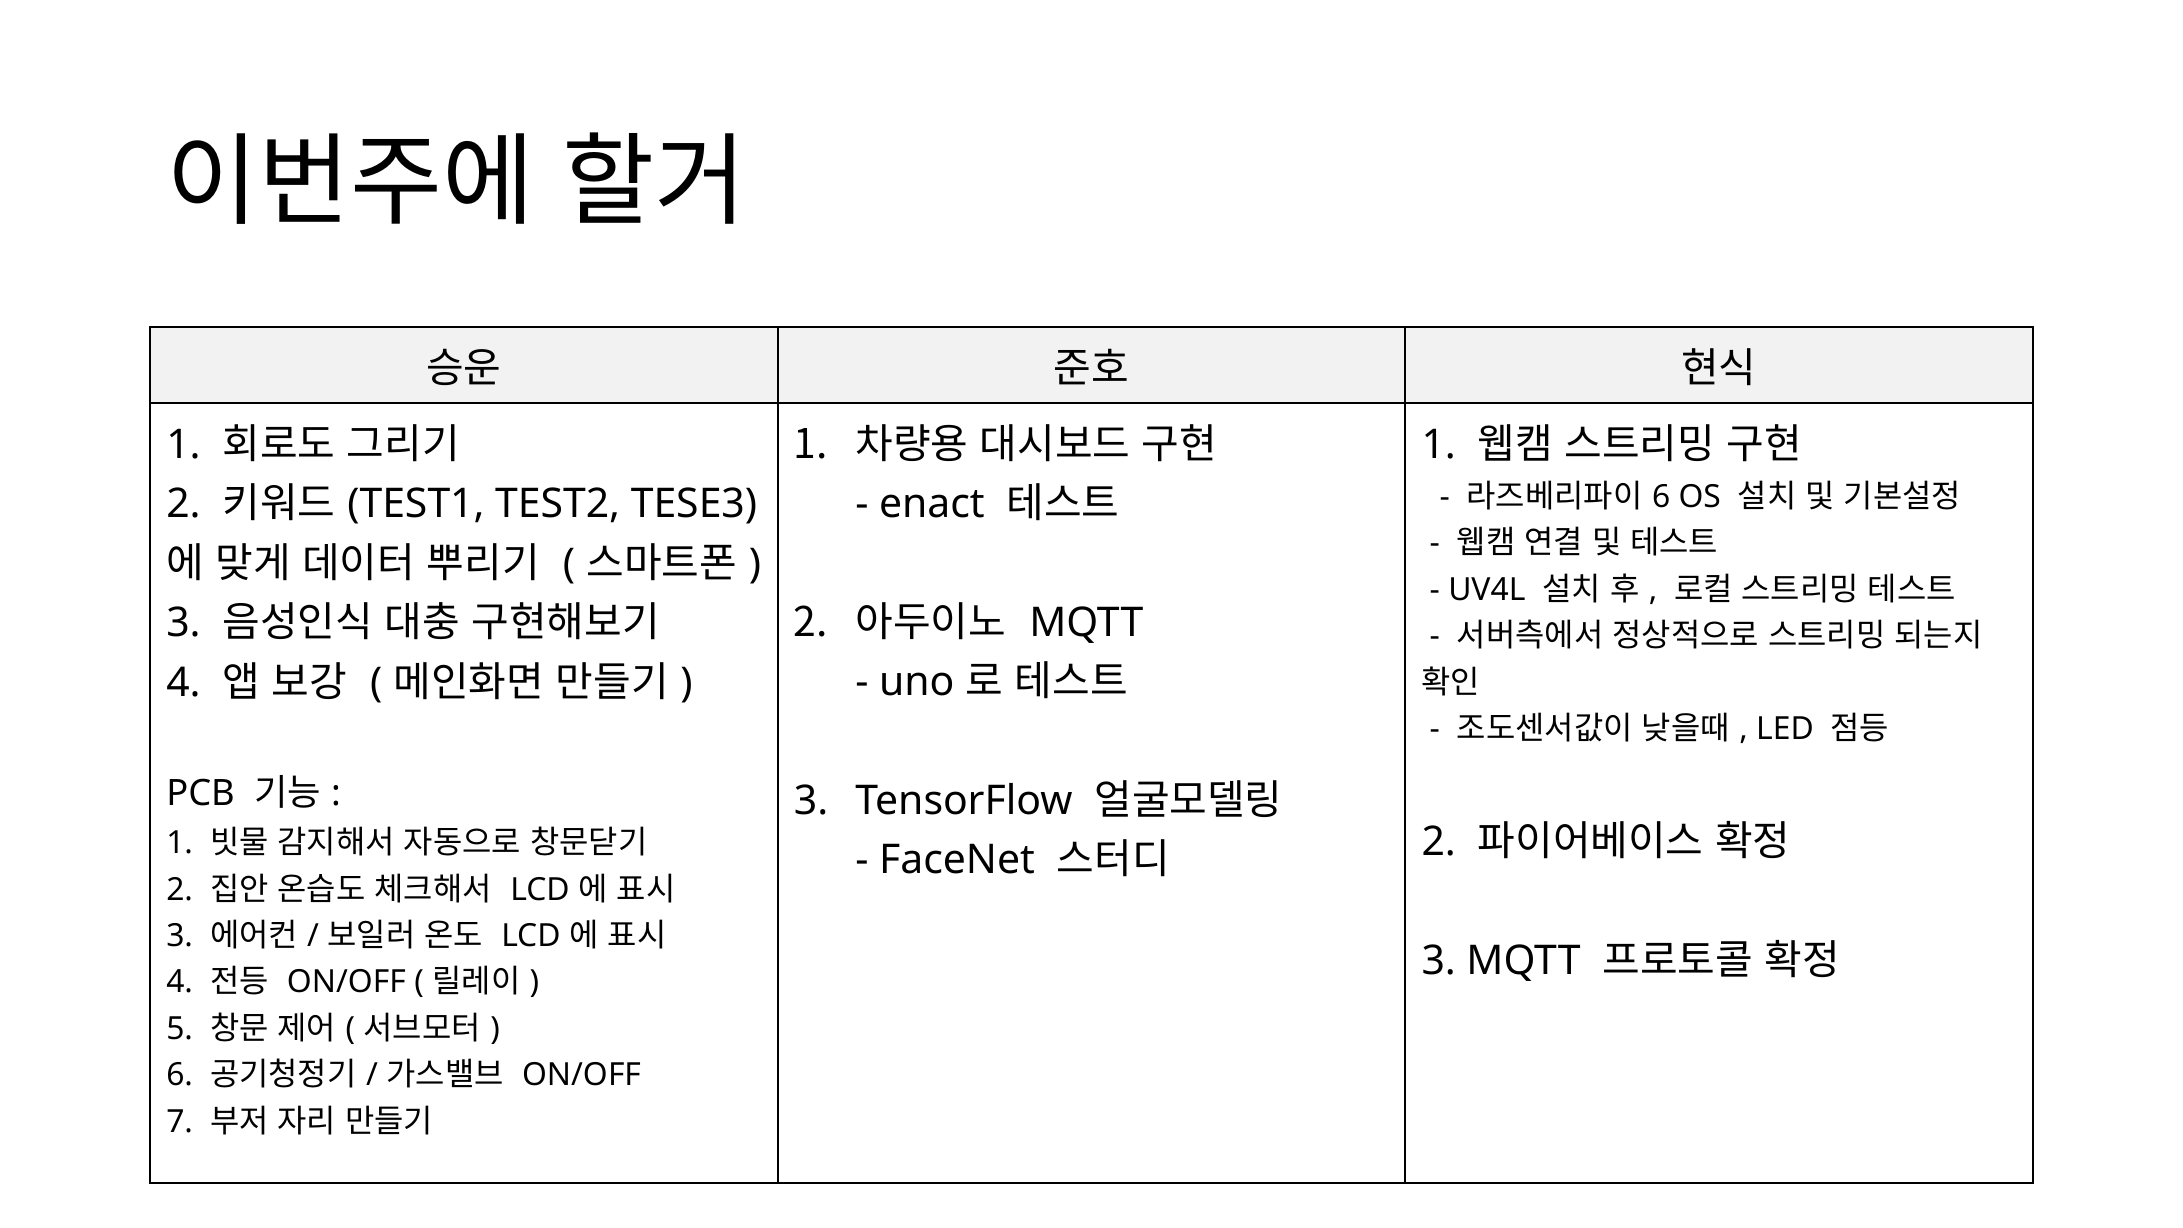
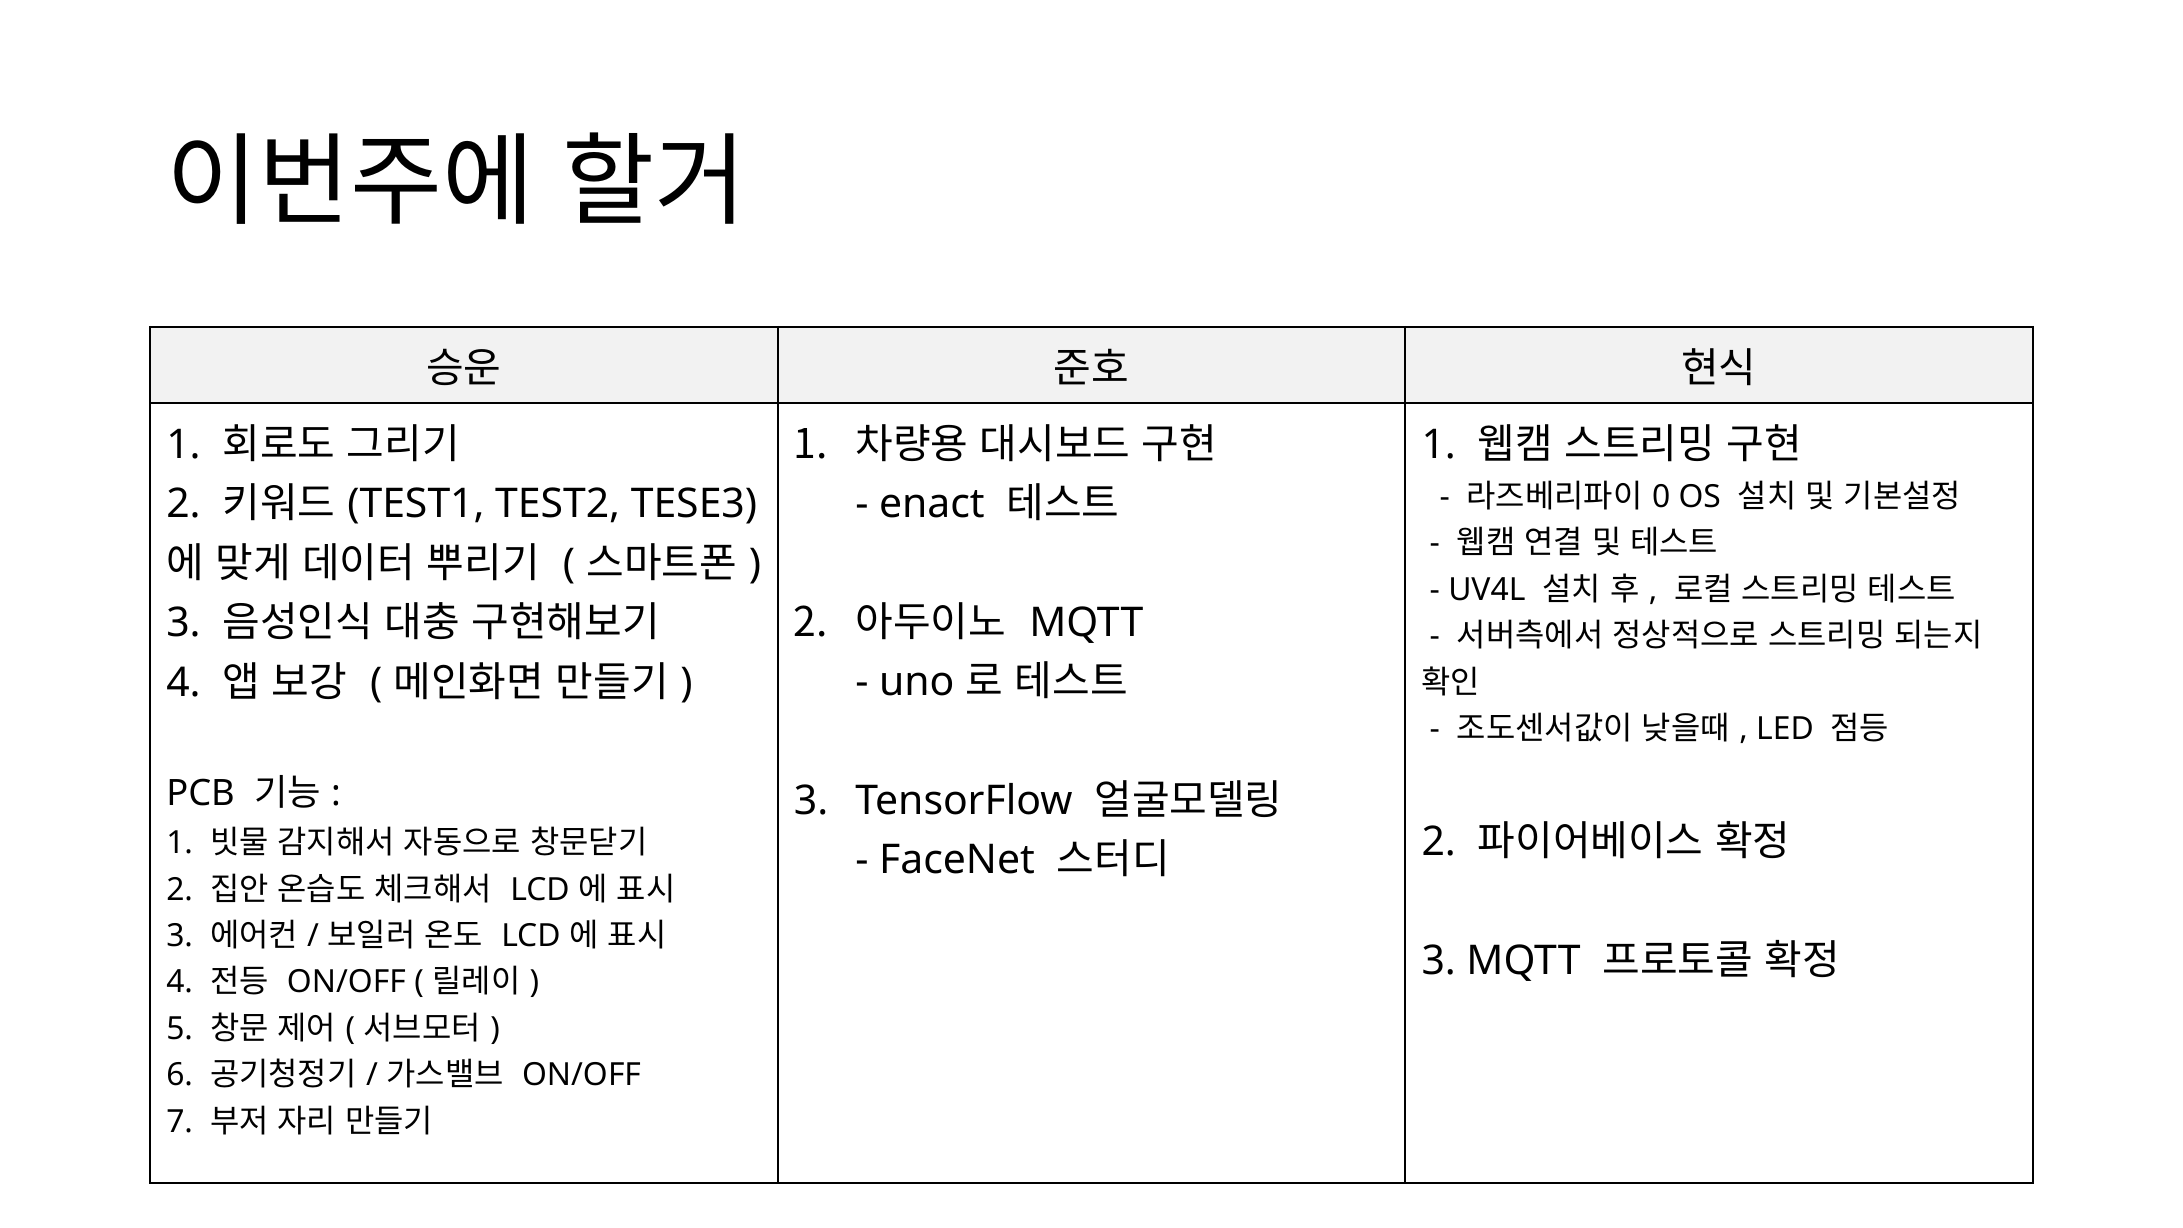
6: 6 -> 0 (1661, 497)
